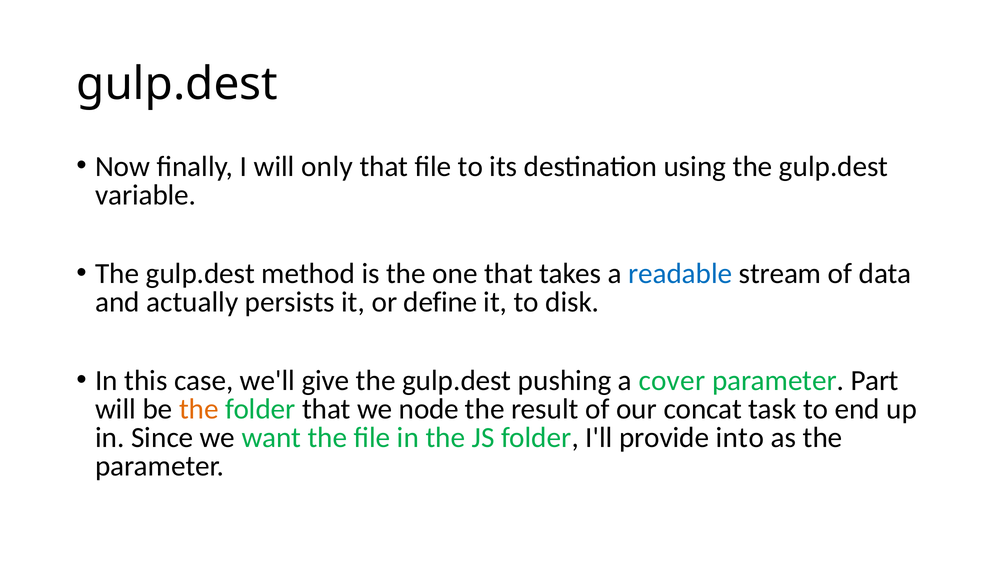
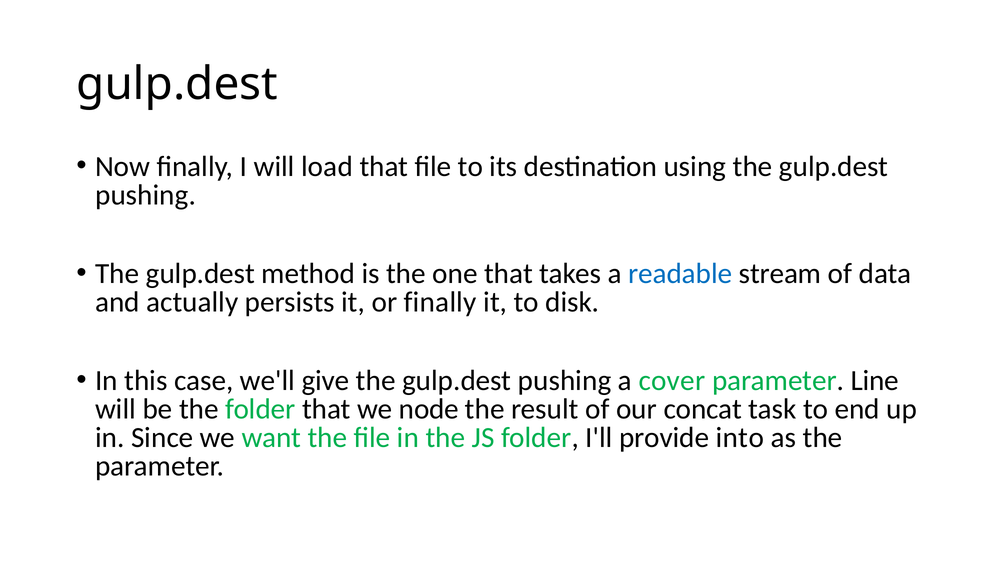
only: only -> load (327, 167)
variable: variable -> pushing (146, 195)
or define: define -> finally (440, 303)
Part: Part -> Line (875, 381)
the colour: orange -> black (199, 410)
